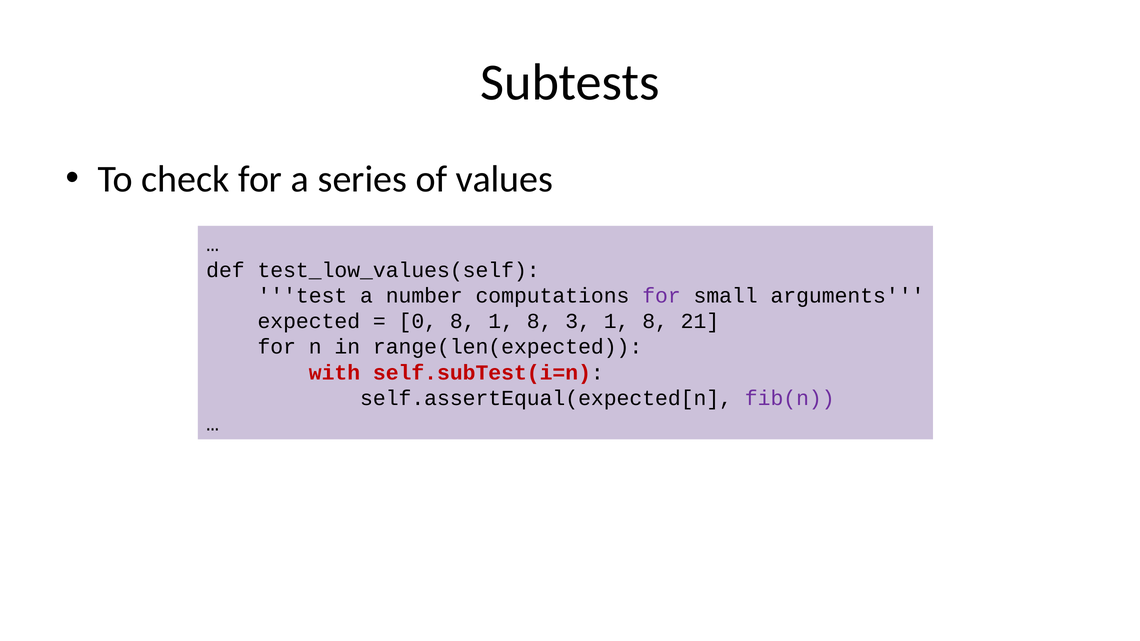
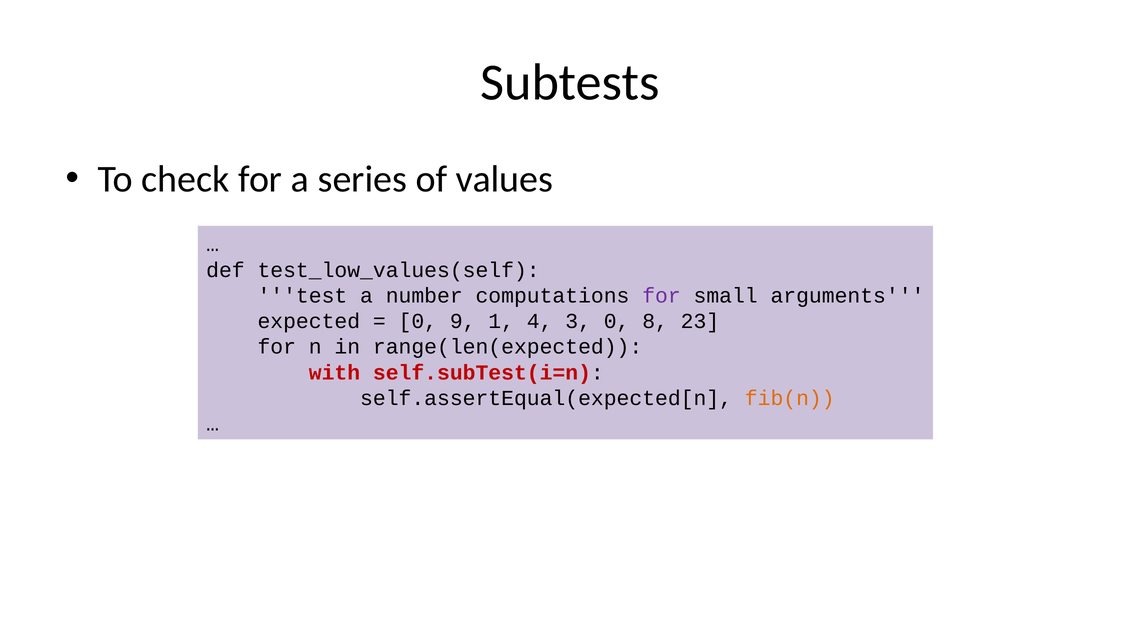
0 8: 8 -> 9 (463, 321)
8: 8 -> 4 (540, 321)
3 1: 1 -> 0 (617, 321)
21: 21 -> 23 (700, 321)
fib(n colour: purple -> orange (790, 398)
